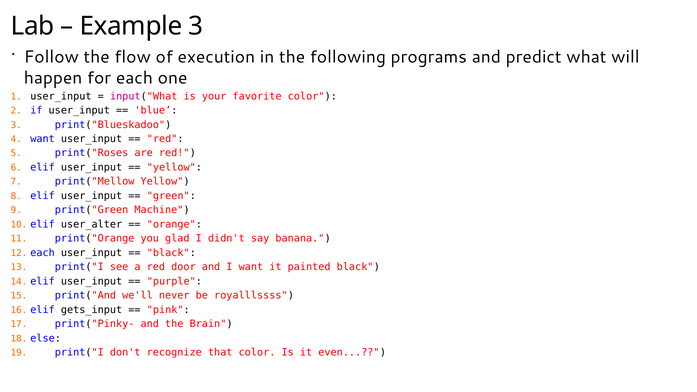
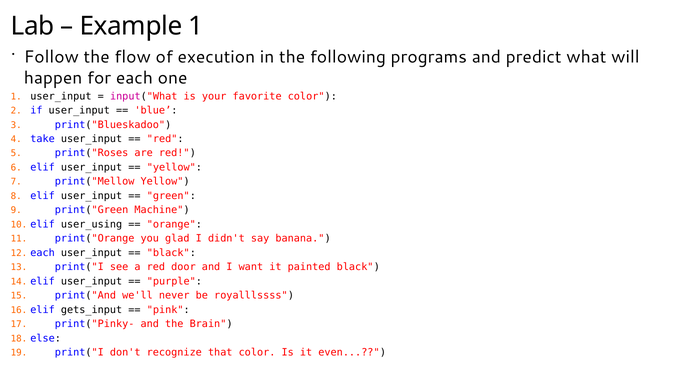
Example 3: 3 -> 1 (196, 26)
want: want -> take (43, 139)
user_alter: user_alter -> user_using (92, 224)
